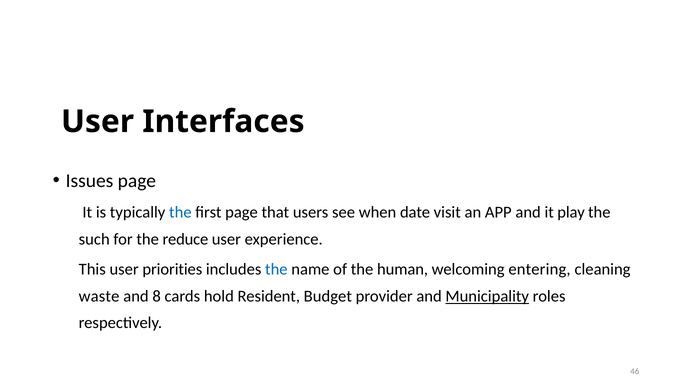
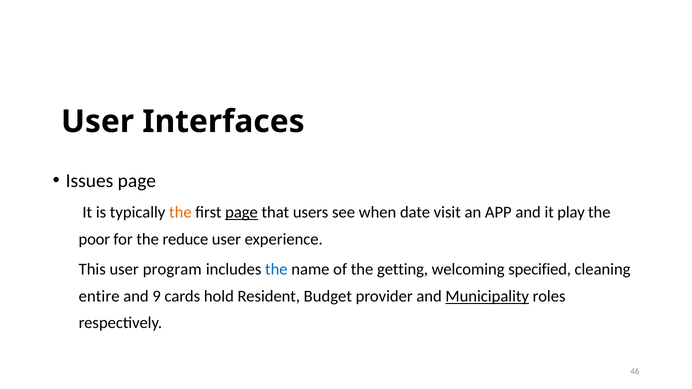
the colour: blue -> orange (180, 213)
page underline: none -> present (242, 213)
such: such -> poor (94, 239)
priorities: priorities -> program (172, 270)
human: human -> getting (403, 270)
entering: entering -> specified (540, 270)
waste: waste -> entire (99, 296)
8: 8 -> 9 (157, 296)
